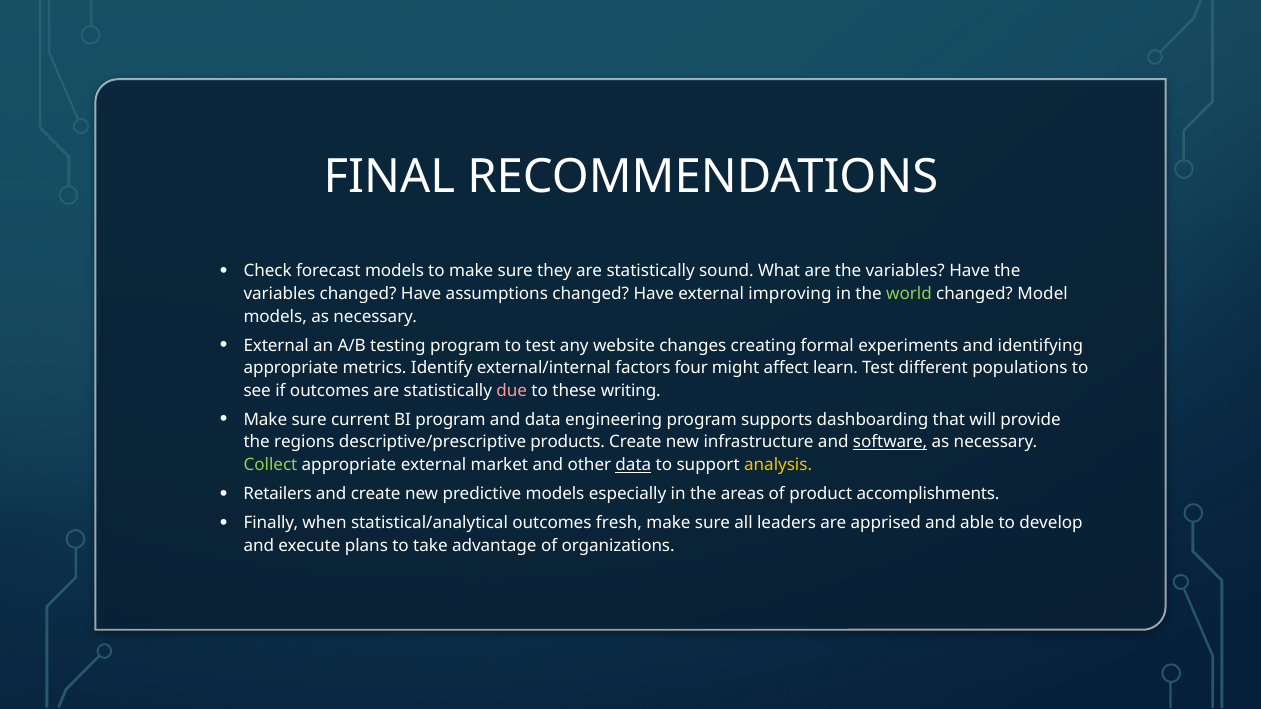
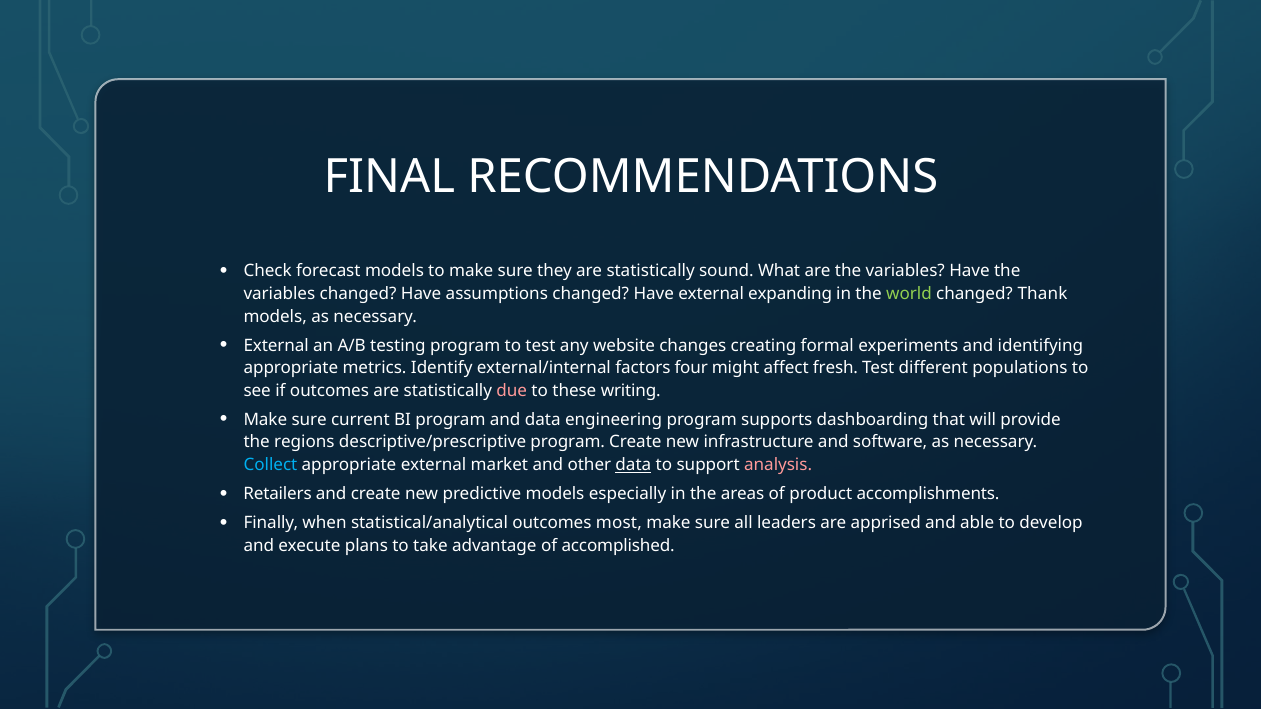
improving: improving -> expanding (790, 294)
Model: Model -> Thank (1043, 294)
learn: learn -> fresh (836, 368)
descriptive/prescriptive products: products -> program (568, 442)
software underline: present -> none (890, 442)
Collect colour: light green -> light blue (270, 465)
analysis colour: yellow -> pink (778, 465)
fresh: fresh -> most (619, 523)
organizations: organizations -> accomplished (618, 546)
